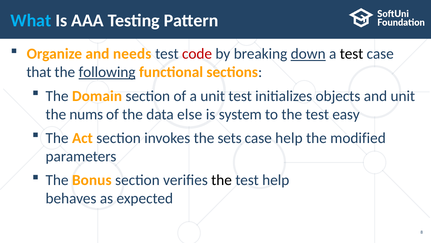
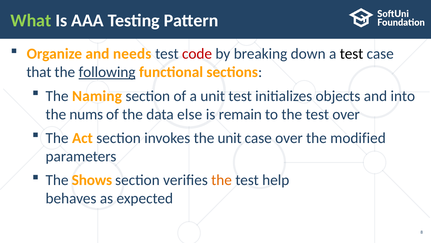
What colour: light blue -> light green (31, 20)
down underline: present -> none (308, 54)
Domain: Domain -> Naming (97, 96)
and unit: unit -> into (403, 96)
system: system -> remain (240, 114)
test easy: easy -> over (346, 114)
the sets: sets -> unit (230, 138)
case help: help -> over (289, 138)
Bonus: Bonus -> Shows (92, 180)
the colour: black -> orange (222, 180)
